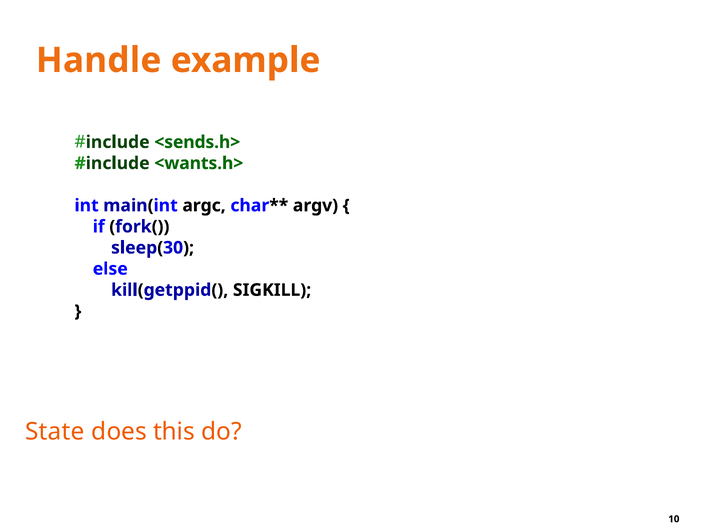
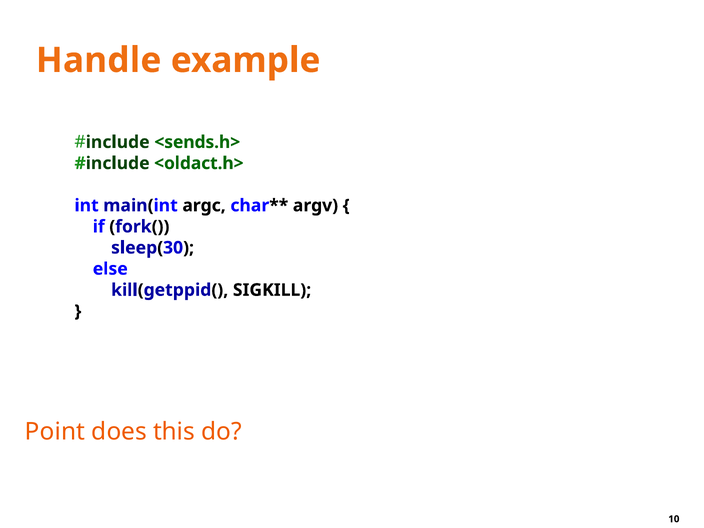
<wants.h>: <wants.h> -> <oldact.h> (199, 163)
State: State -> Point (55, 431)
